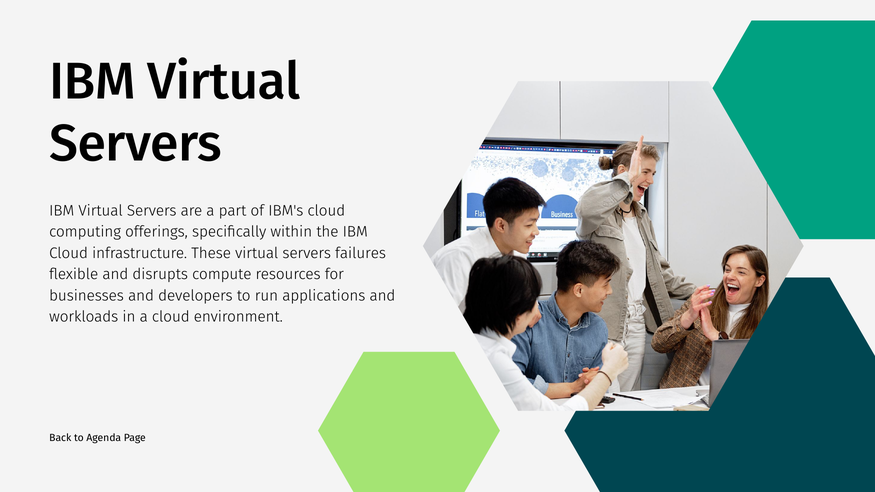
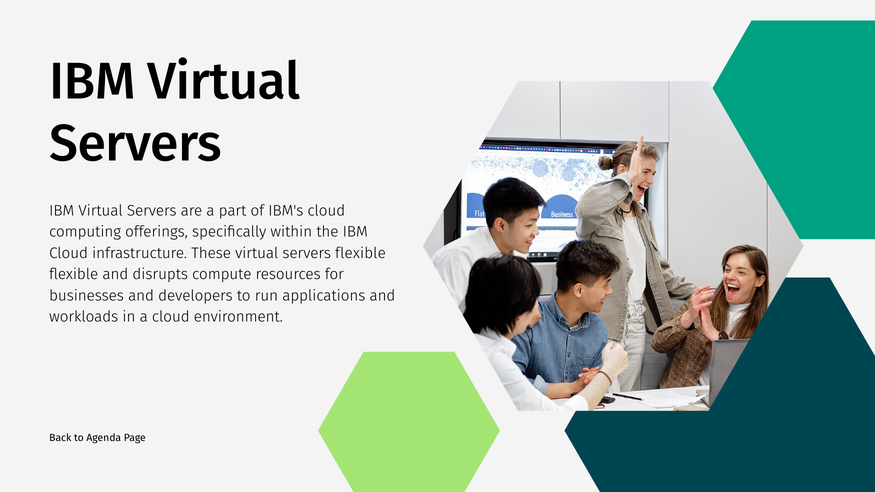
servers failures: failures -> flexible (360, 253)
